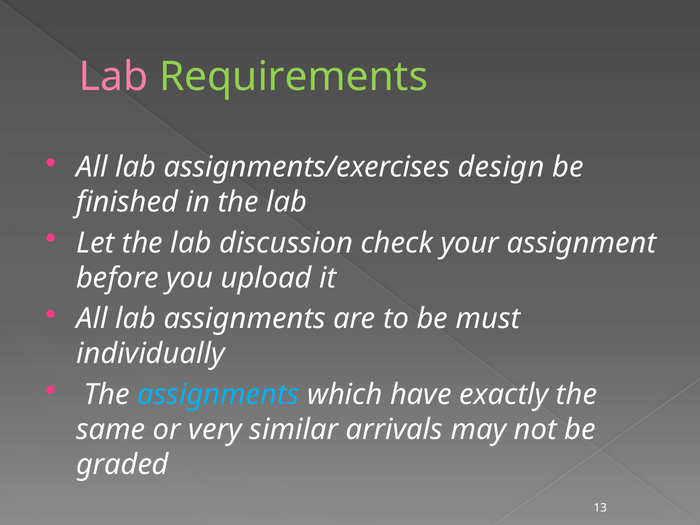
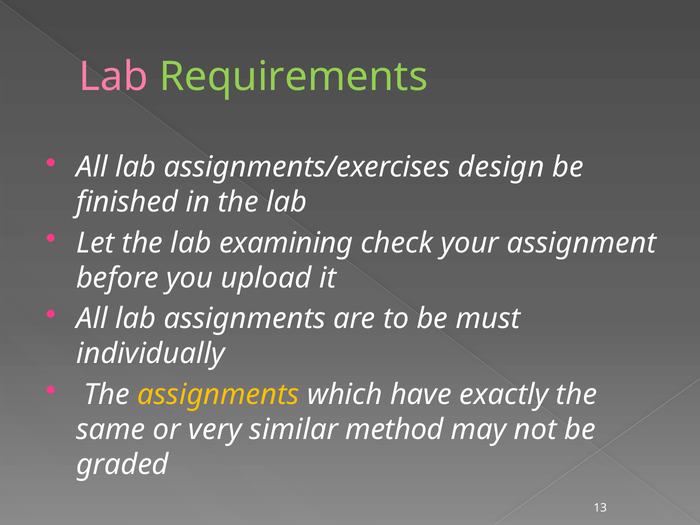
discussion: discussion -> examining (286, 243)
assignments colour: light blue -> yellow (218, 395)
arrivals: arrivals -> method (395, 430)
